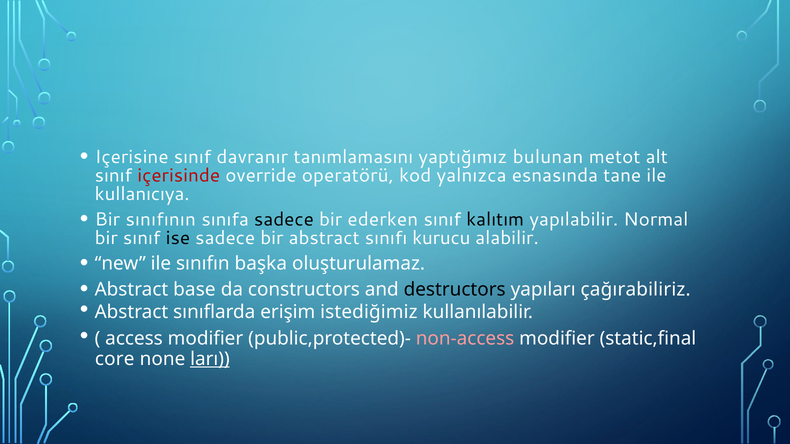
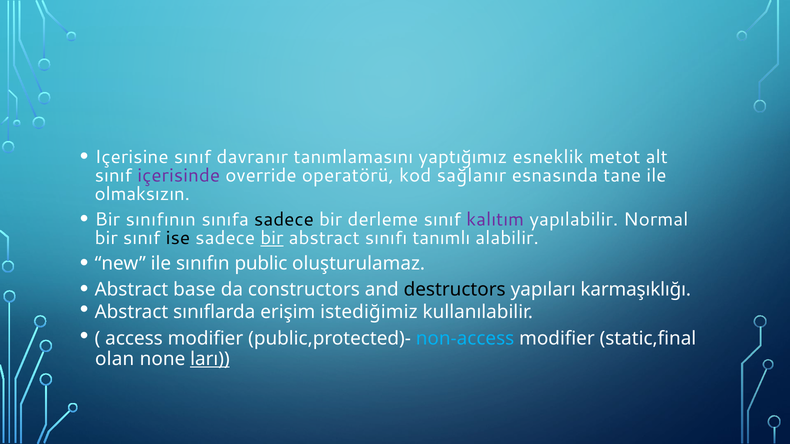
bulunan: bulunan -> esneklik (548, 157)
içerisinde colour: red -> purple (179, 176)
yalnızca: yalnızca -> sağlanır (471, 176)
kullanıcıya: kullanıcıya -> olmaksızın (142, 194)
ederken: ederken -> derleme (383, 220)
kalıtım colour: black -> purple (495, 220)
bir underline: none -> present (272, 238)
kurucu: kurucu -> tanımlı (441, 238)
başka: başka -> public (261, 264)
çağırabiliriz: çağırabiliriz -> karmaşıklığı (636, 290)
non-access colour: pink -> light blue (465, 339)
core: core -> olan (115, 359)
